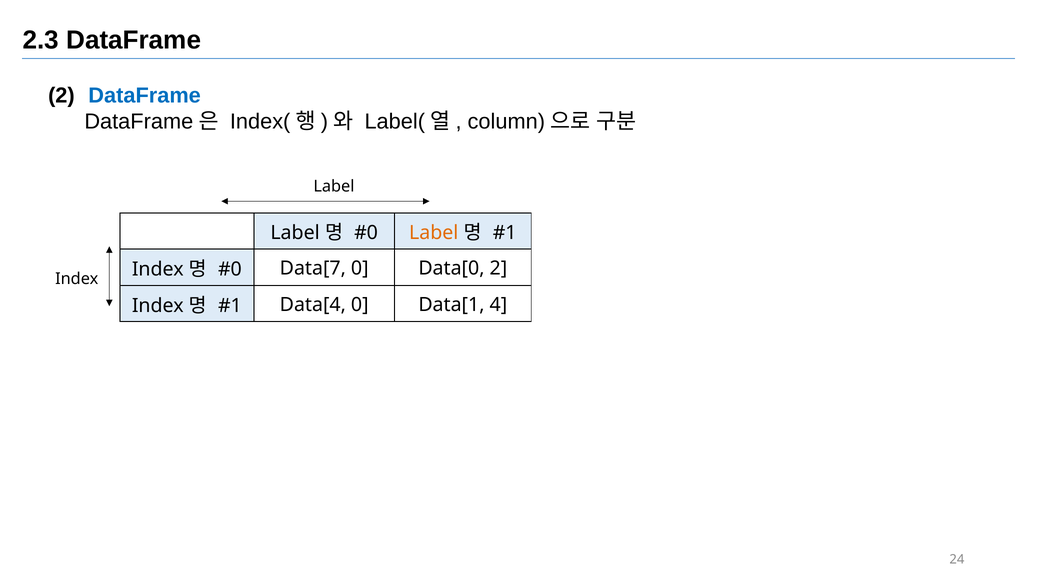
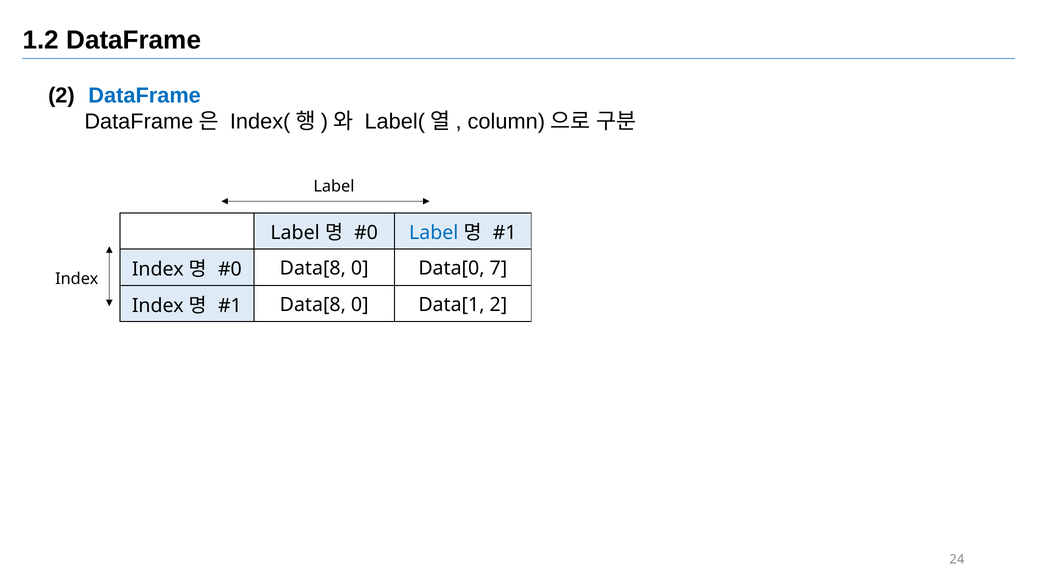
2.3: 2.3 -> 1.2 (41, 40)
Label colour: orange -> blue (434, 233)
Data[7: Data[7 -> Data[8 (313, 268)
Data[0 2: 2 -> 7 (498, 268)
Data[4: Data[4 -> Data[8 (313, 305)
Data[1 4: 4 -> 2 (498, 305)
